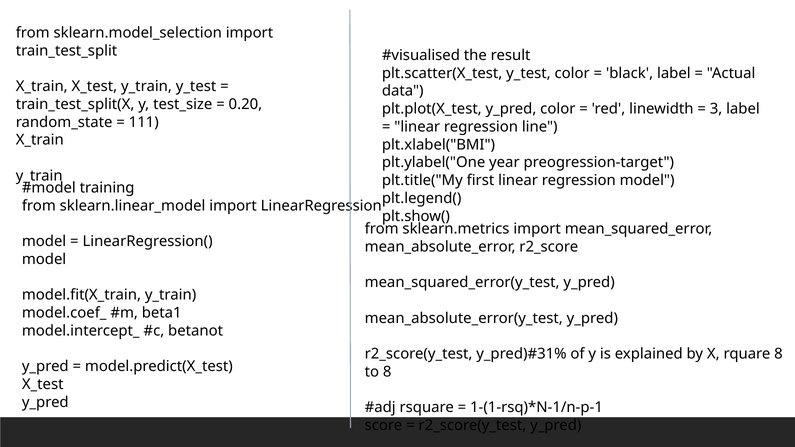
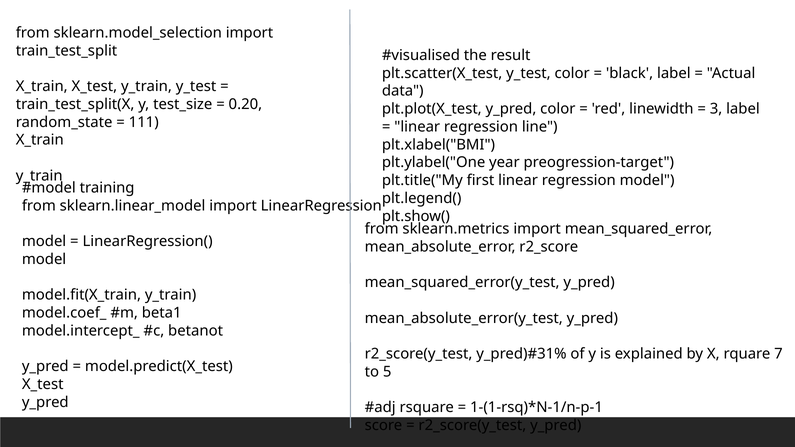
rquare 8: 8 -> 7 (778, 354)
to 8: 8 -> 5 (387, 372)
